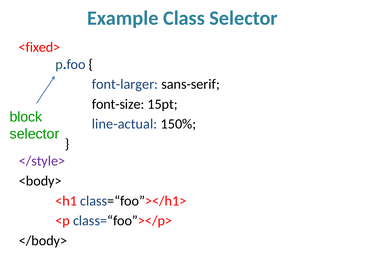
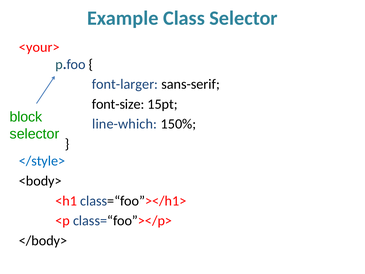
<fixed>: <fixed> -> <your> (39, 47)
line-actual: line-actual -> line-which (125, 124)
</style> colour: purple -> blue (42, 161)
